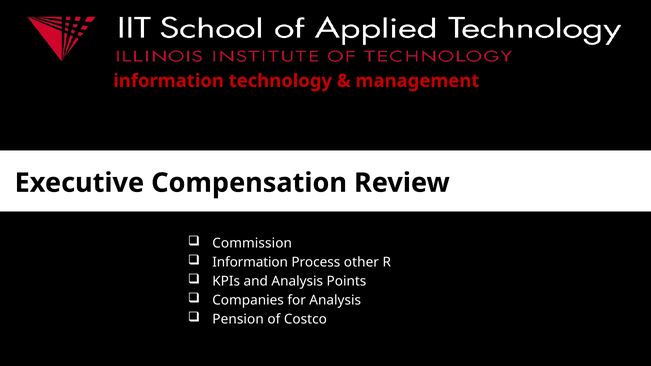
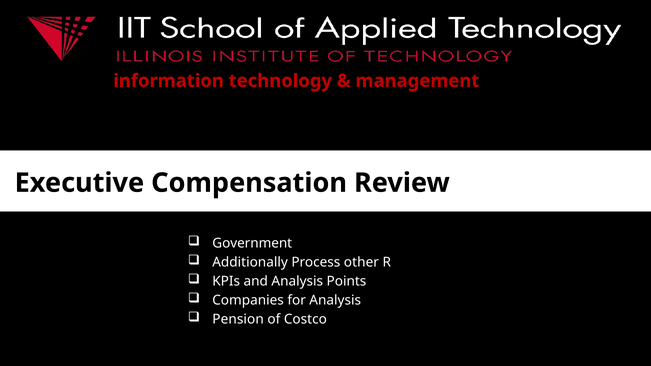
Commission: Commission -> Government (252, 243)
Information: Information -> Additionally (250, 262)
